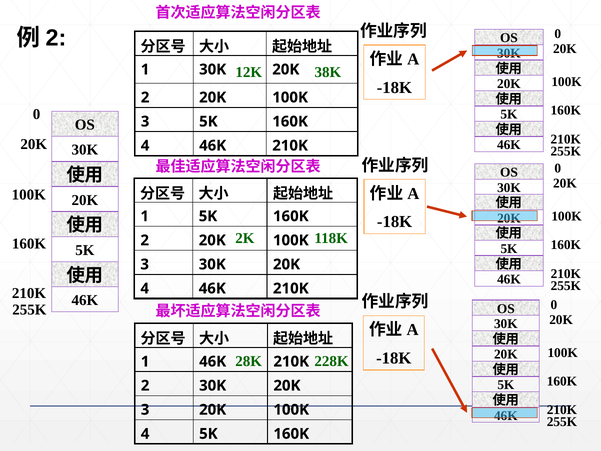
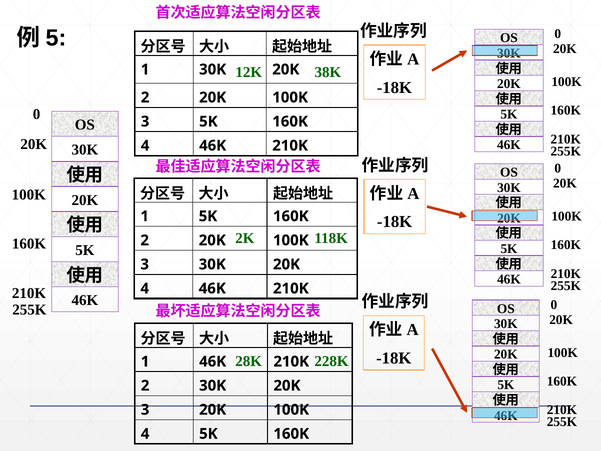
2: 2 -> 5 (56, 38)
